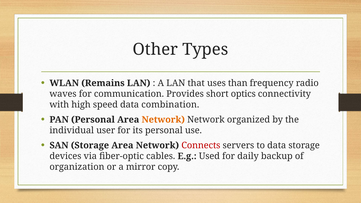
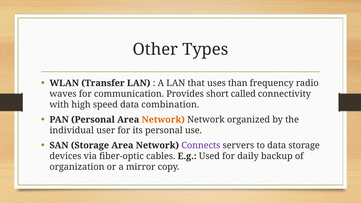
Remains: Remains -> Transfer (103, 83)
optics: optics -> called (243, 94)
Connects colour: red -> purple (201, 145)
